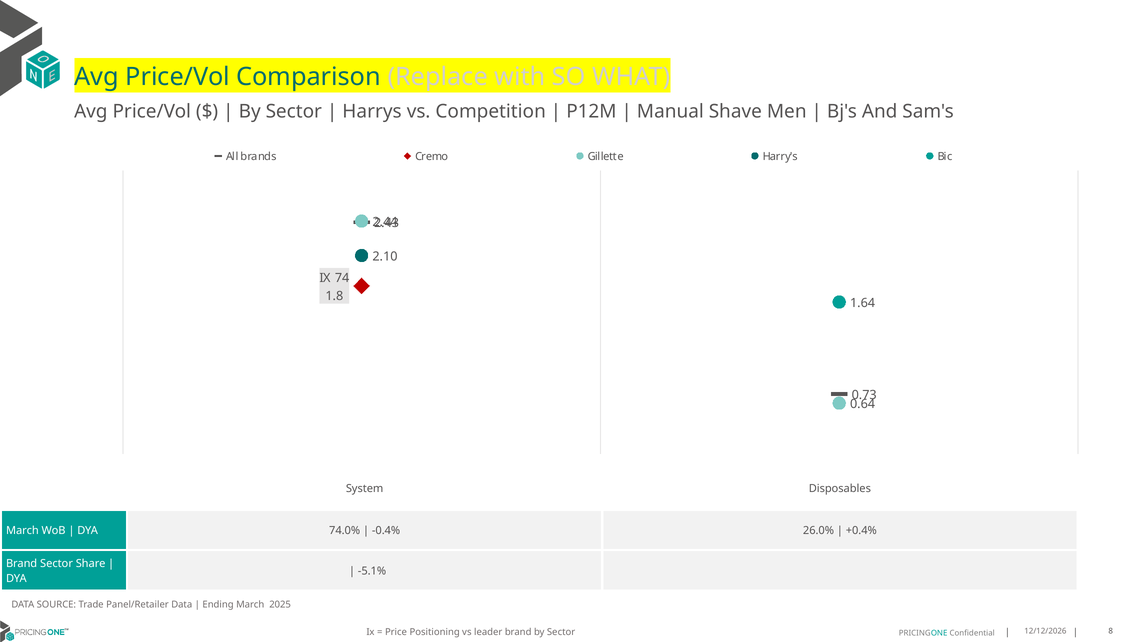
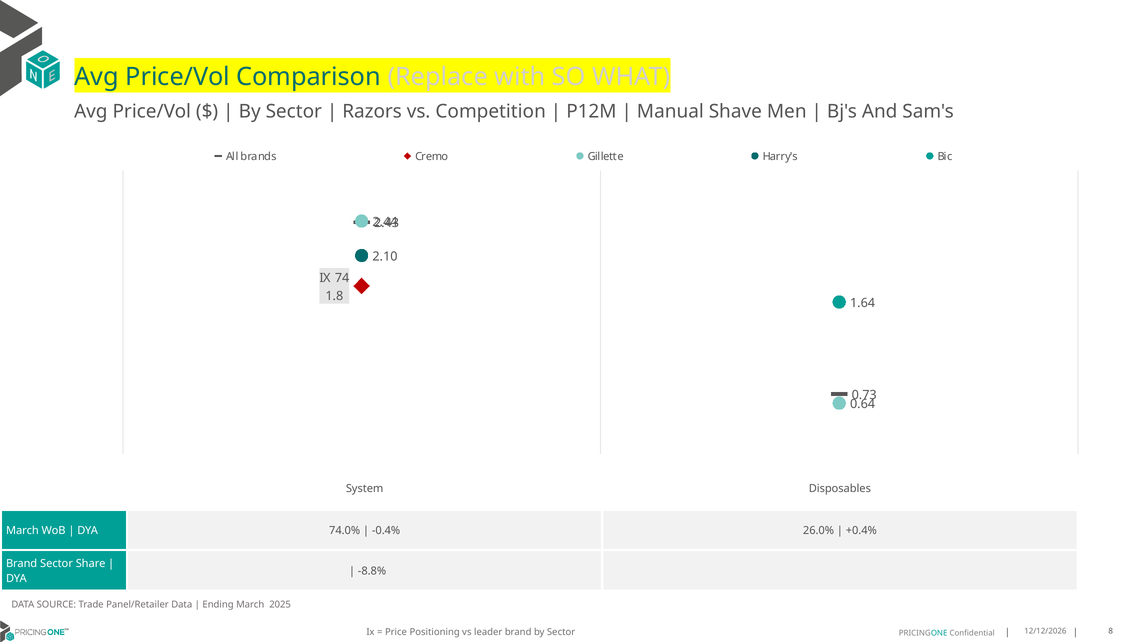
Harrys: Harrys -> Razors (372, 111)
-5.1%: -5.1% -> -8.8% (372, 571)
